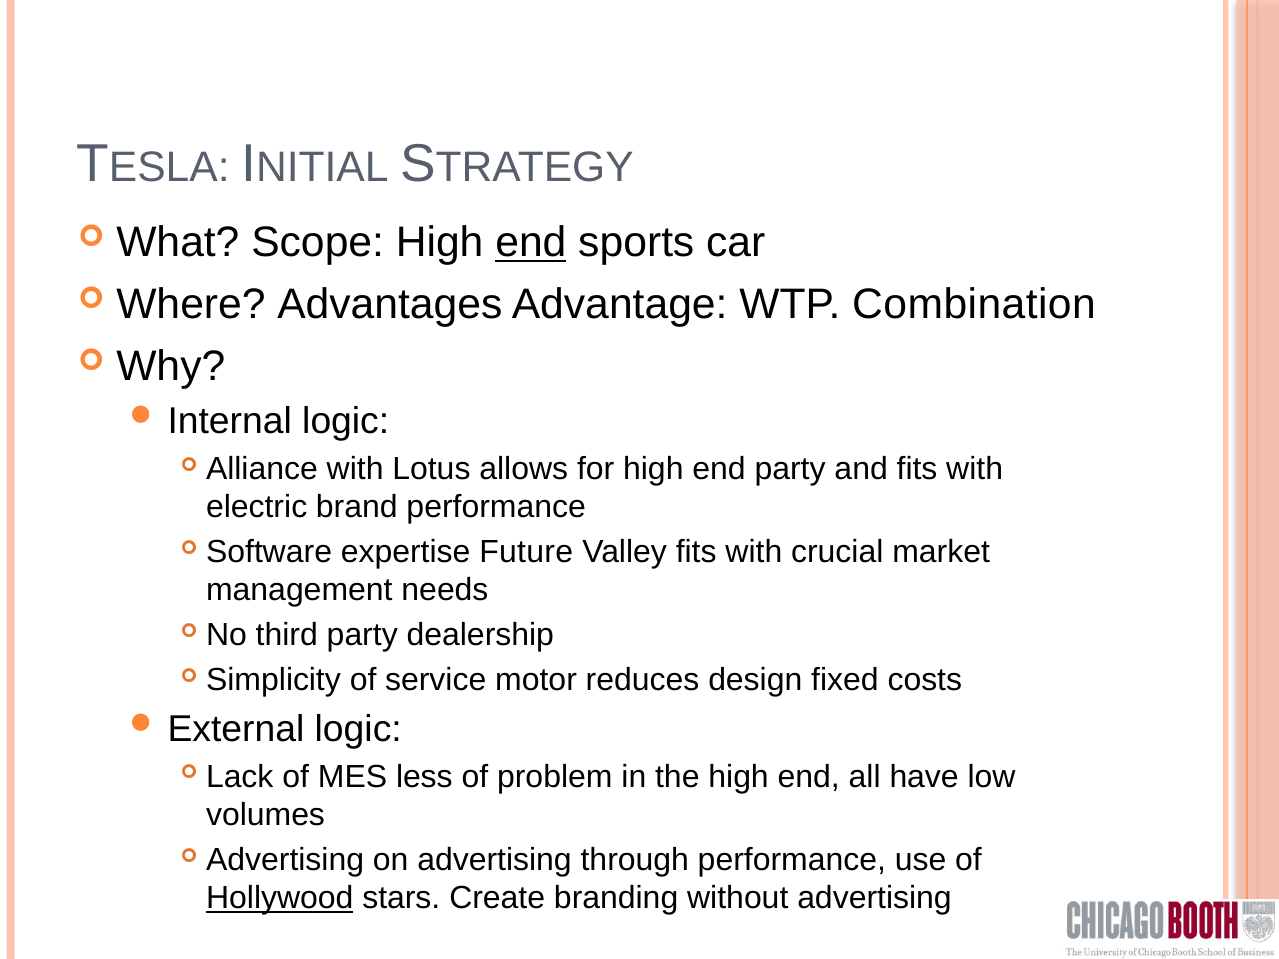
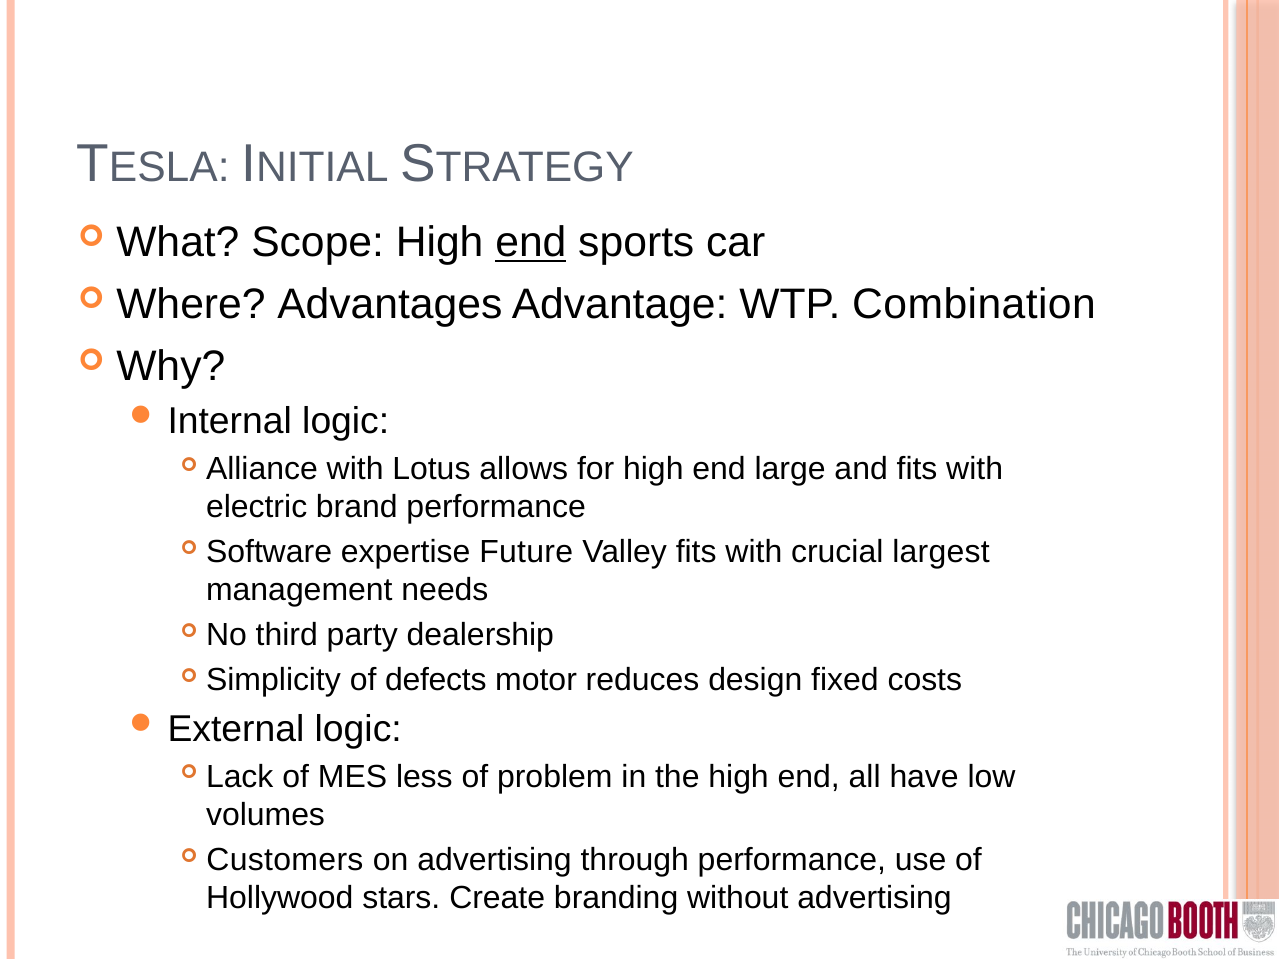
end party: party -> large (790, 469)
market: market -> largest (941, 552)
service: service -> defects (436, 680)
Advertising: Advertising -> Customers (285, 860)
Hollywood underline: present -> none (280, 898)
